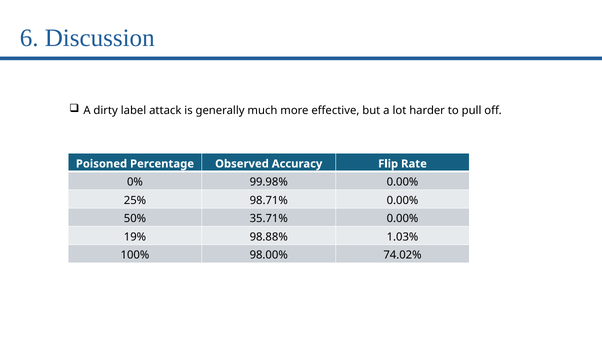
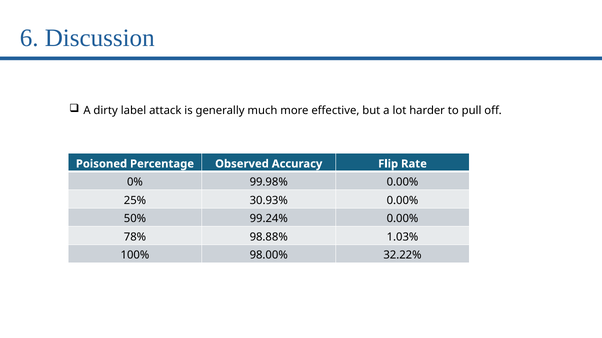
98.71%: 98.71% -> 30.93% (269, 201)
35.71%: 35.71% -> 99.24% (269, 219)
19%: 19% -> 78% (135, 237)
74.02%: 74.02% -> 32.22% (402, 256)
